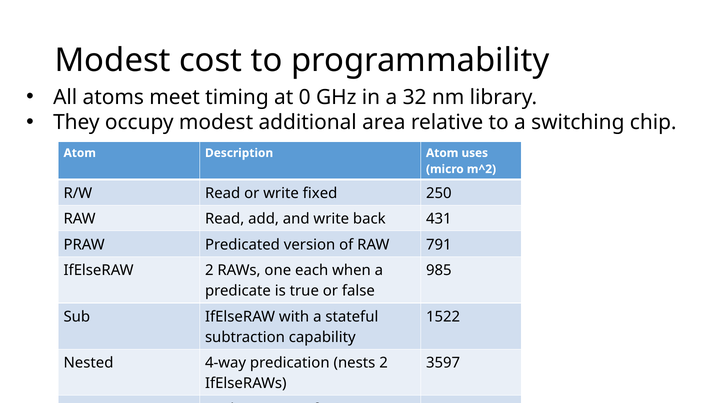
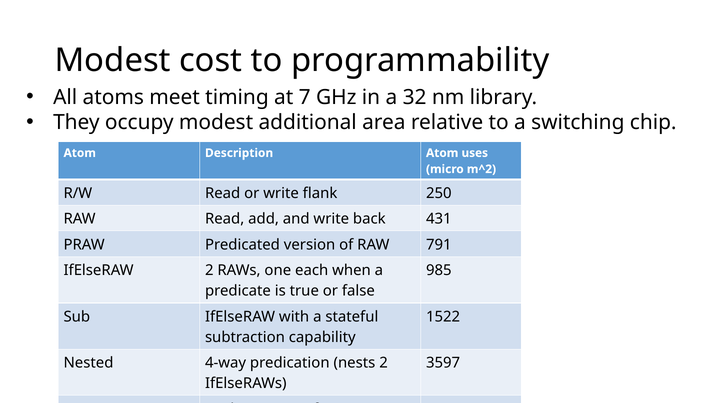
0: 0 -> 7 (305, 97)
fixed: fixed -> flank (320, 193)
